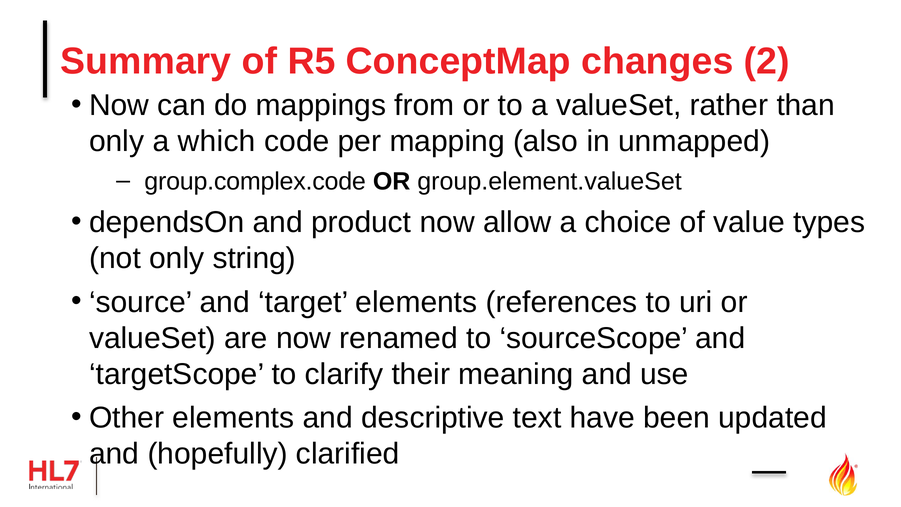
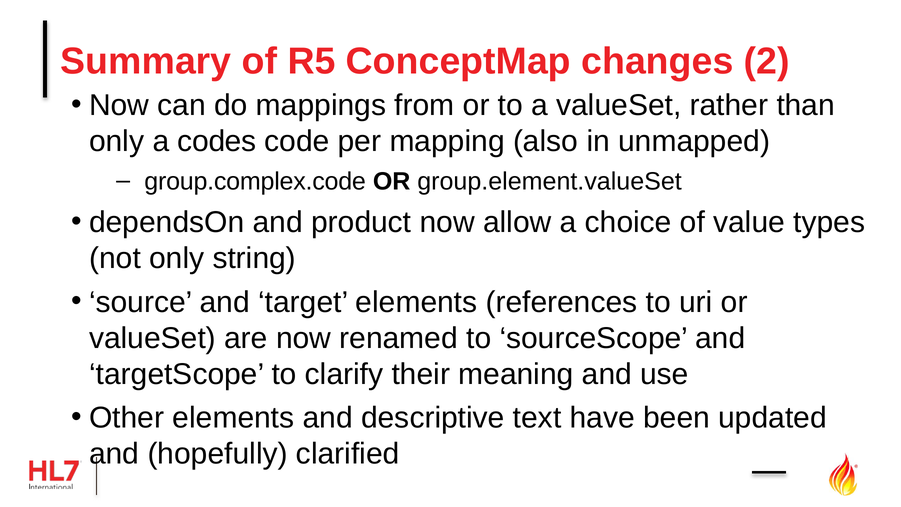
which: which -> codes (217, 141)
